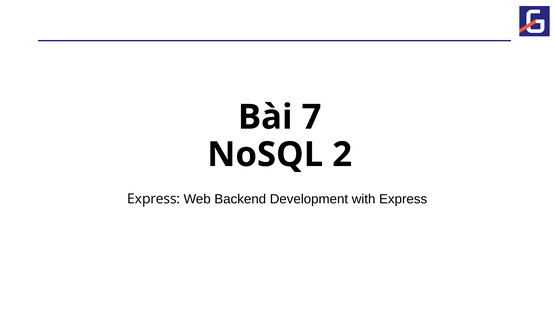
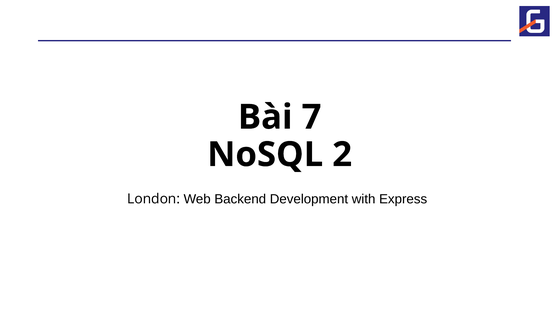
Express: Express -> London (154, 199)
